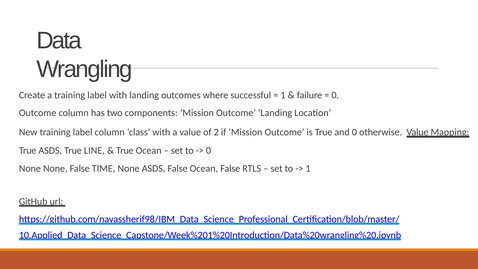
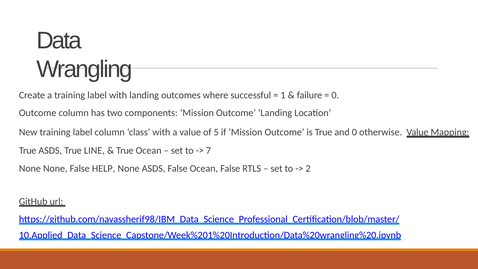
2: 2 -> 5 (216, 132)
0: 0 -> 7 (209, 151)
TIME: TIME -> HELP (104, 168)
1: 1 -> 2 (308, 168)
